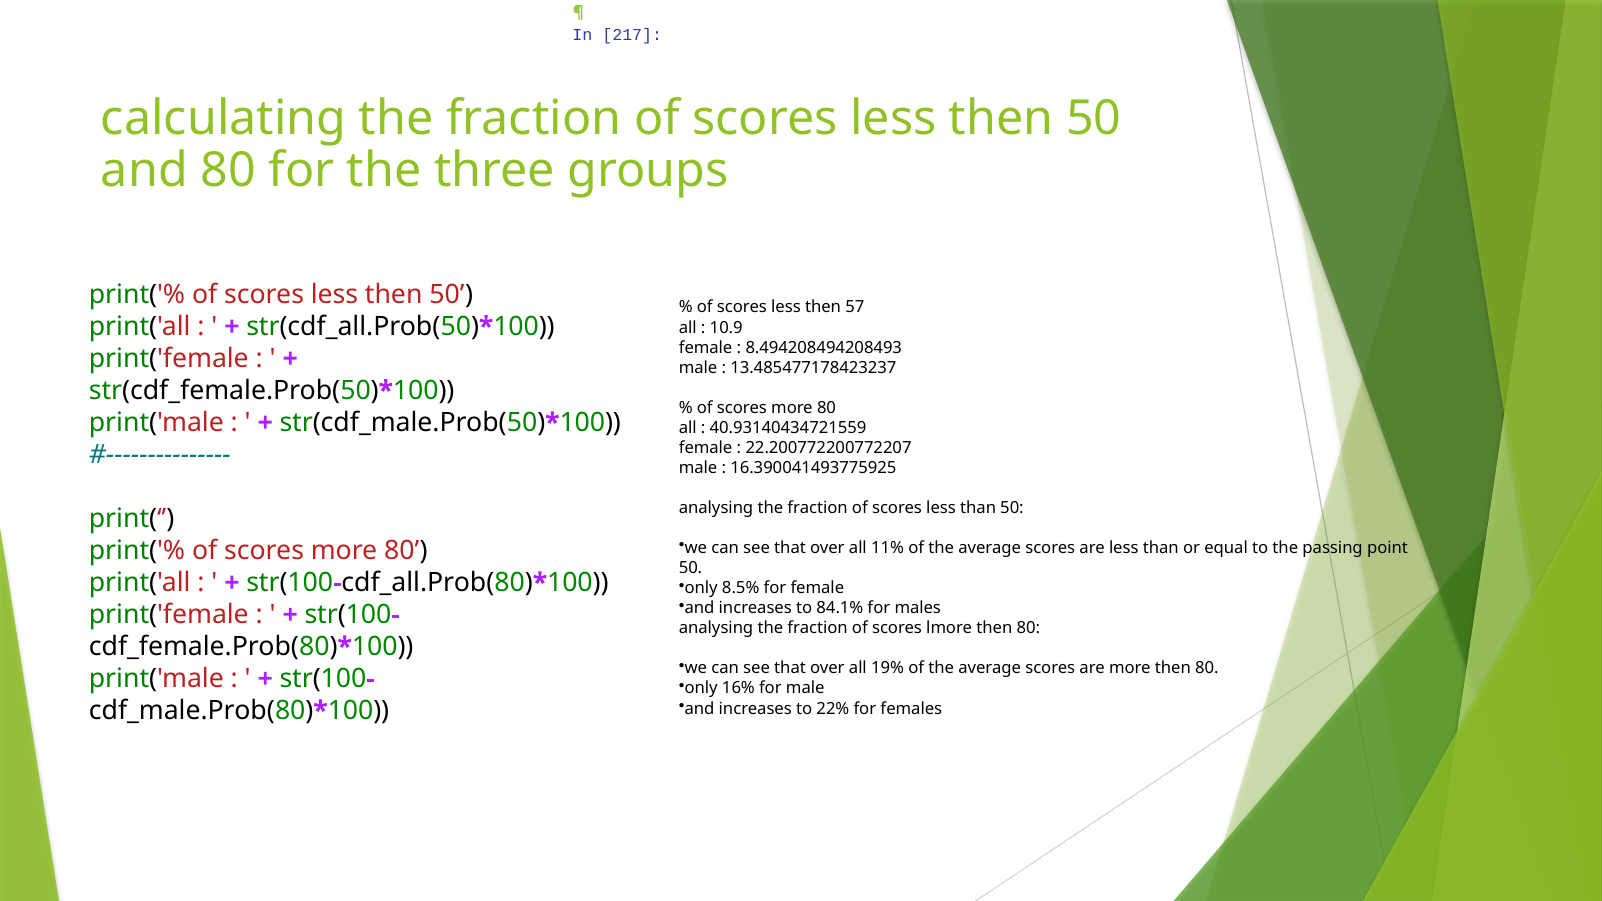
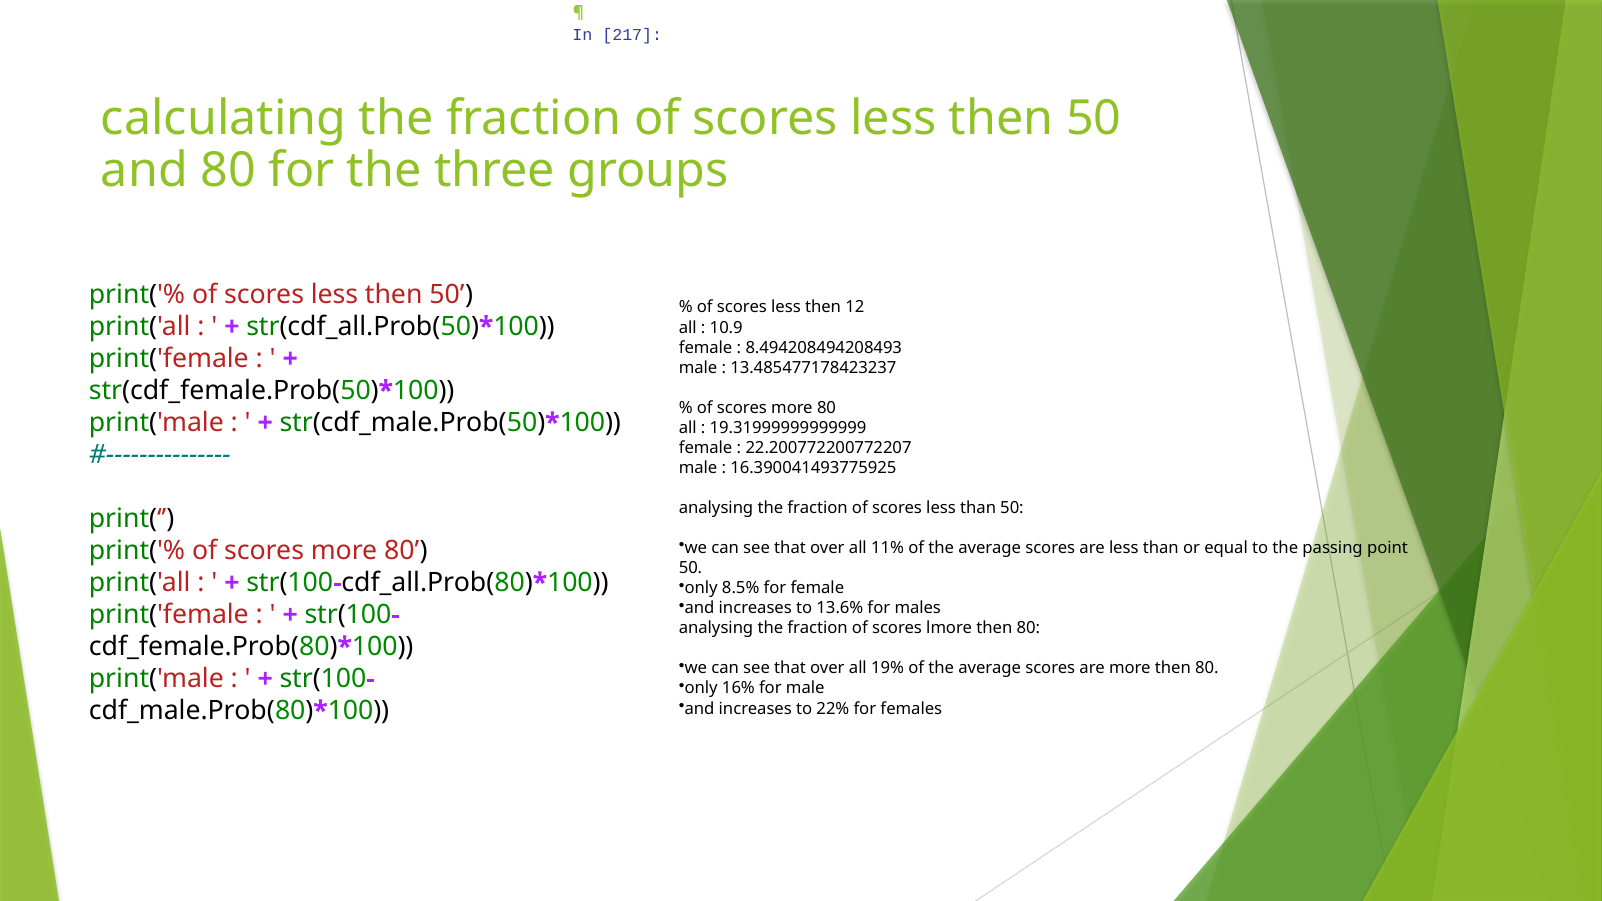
57: 57 -> 12 (855, 307)
40.93140434721559: 40.93140434721559 -> 19.31999999999999 (788, 428)
84.1%: 84.1% -> 13.6% (840, 608)
